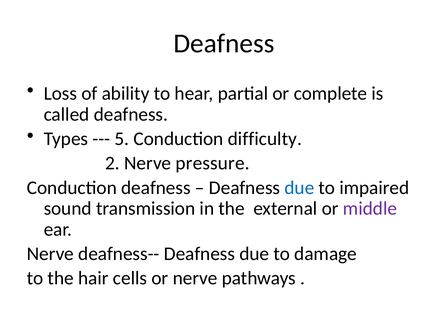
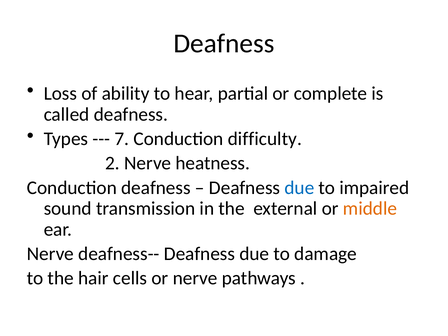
5: 5 -> 7 (122, 139)
pressure: pressure -> heatness (213, 163)
middle colour: purple -> orange (370, 209)
